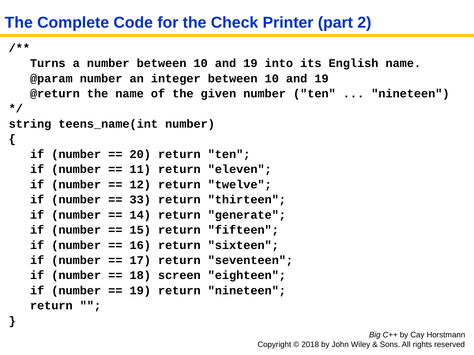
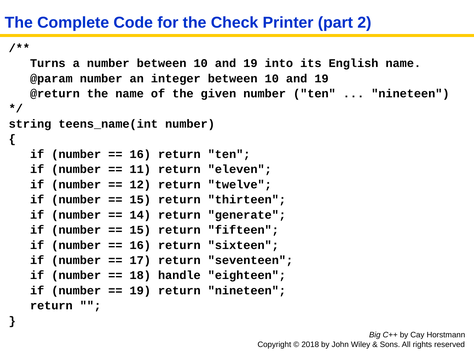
20: 20 -> 16 (140, 154)
33: 33 -> 15 (140, 200)
screen: screen -> handle (179, 276)
